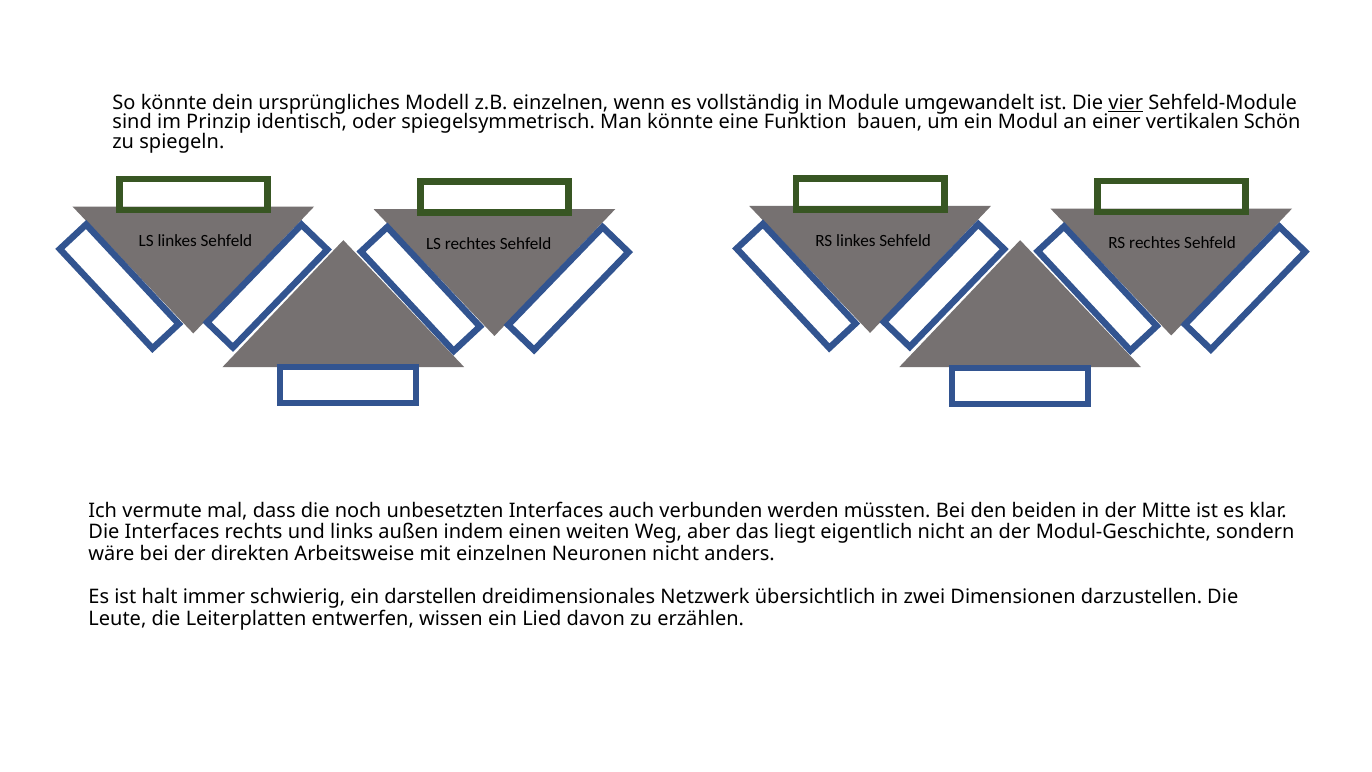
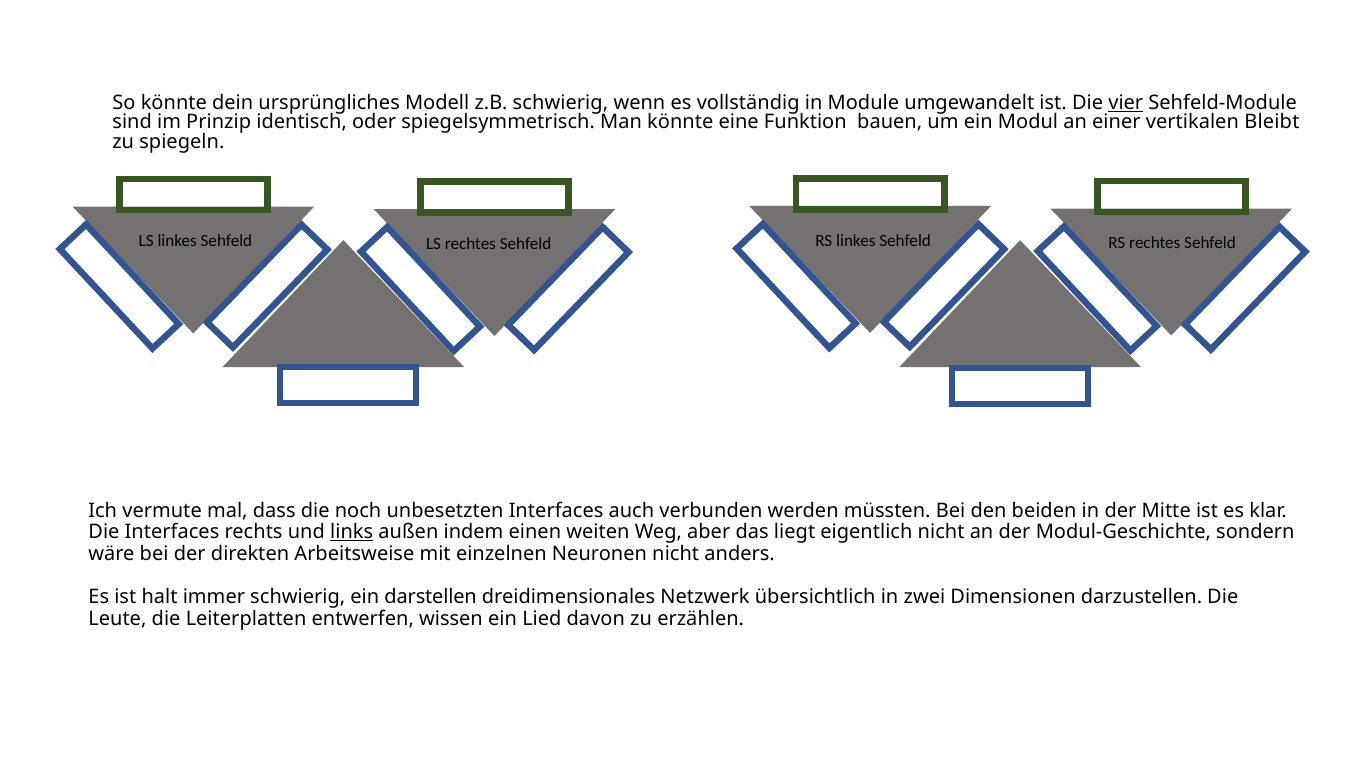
z.B einzelnen: einzelnen -> schwierig (560, 103)
Schön: Schön -> Bleibt (1272, 122)
links underline: none -> present (352, 532)
